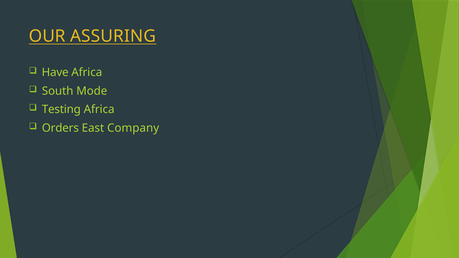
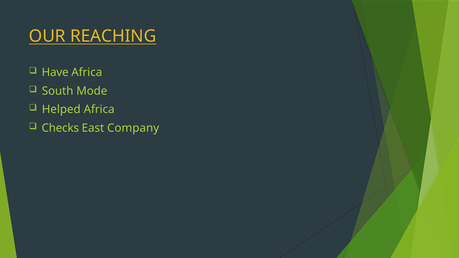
ASSURING: ASSURING -> REACHING (113, 36)
Testing: Testing -> Helped (61, 110)
Orders: Orders -> Checks (60, 128)
